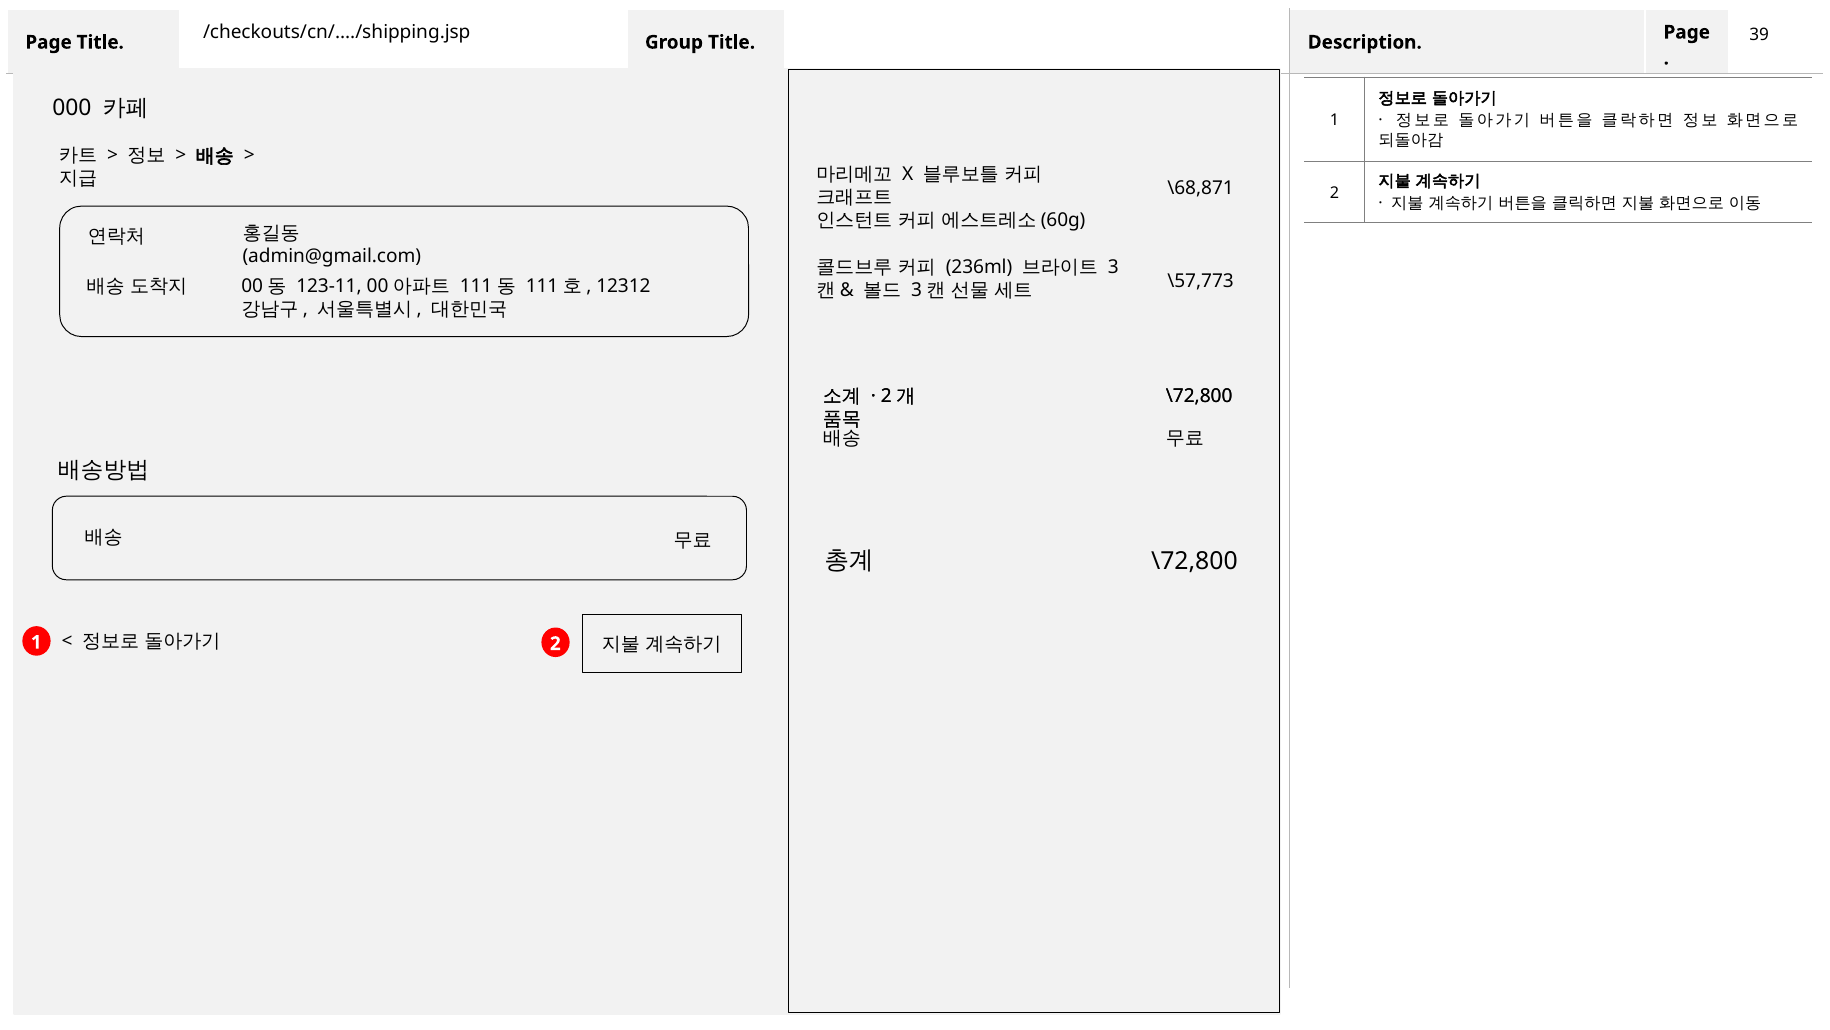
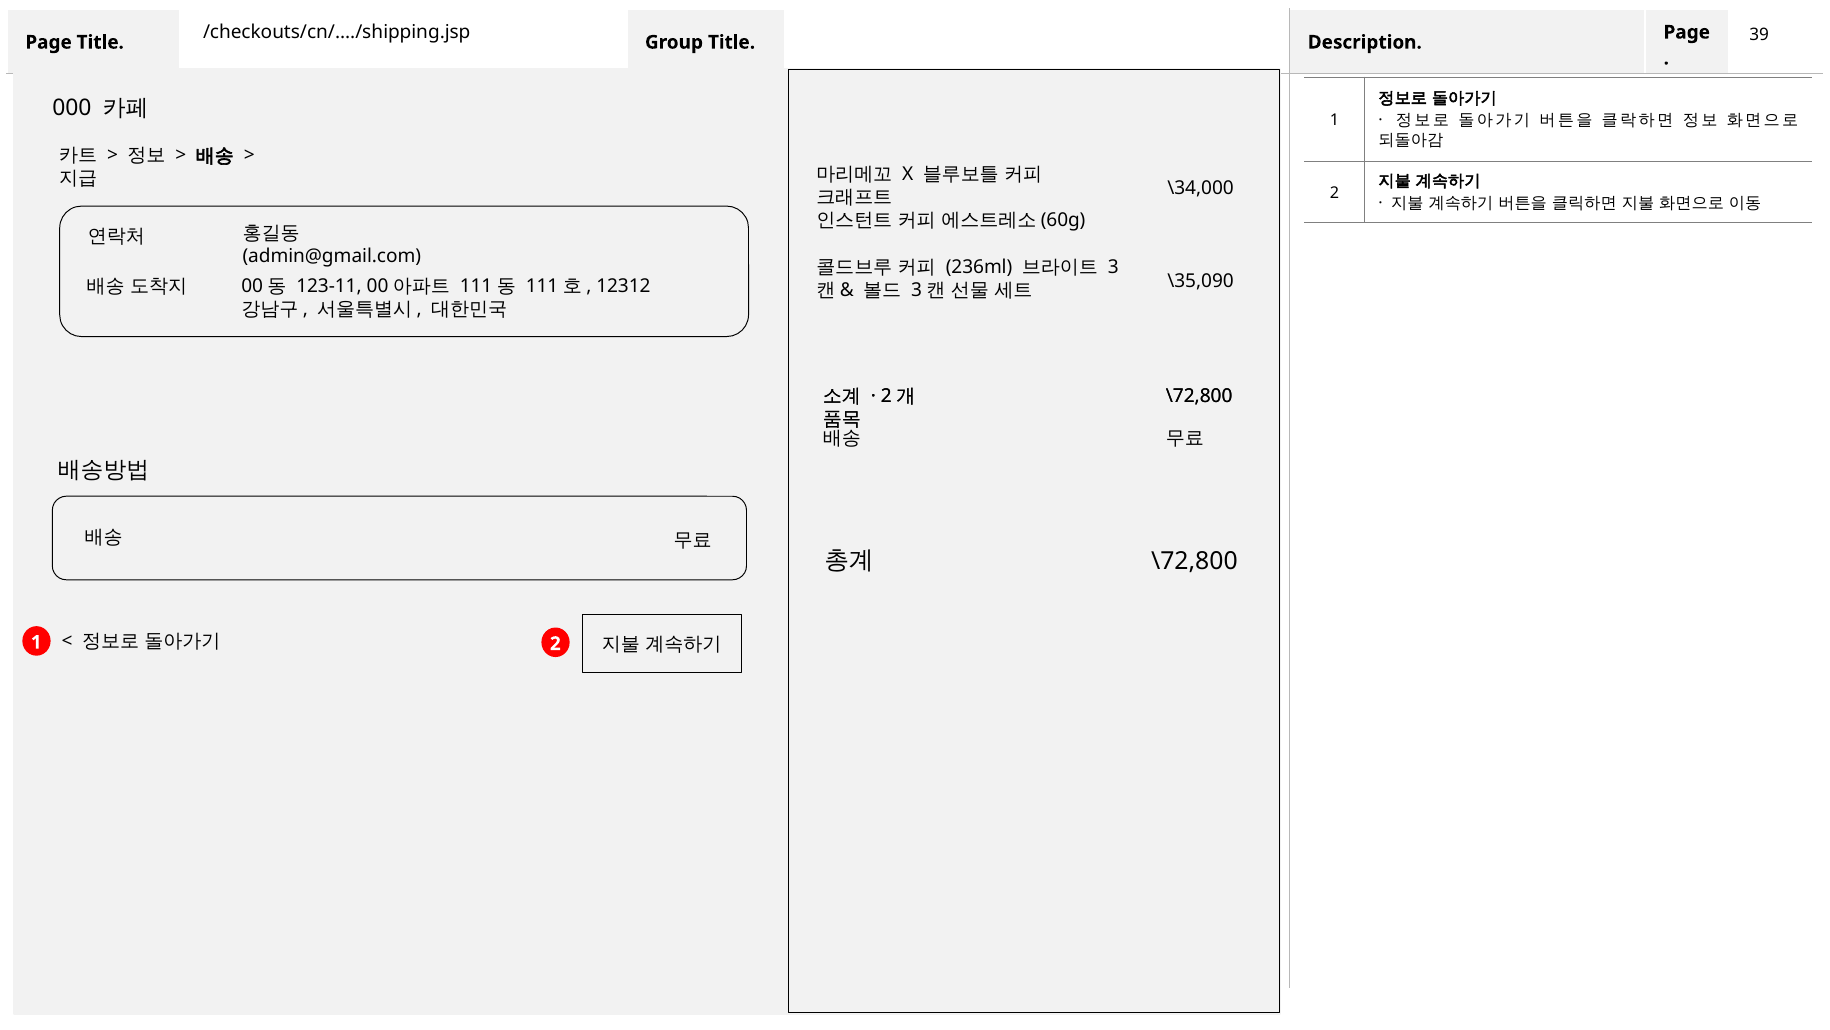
\68,871: \68,871 -> \34,000 (1201, 188)
\57,773: \57,773 -> \35,090 (1201, 281)
